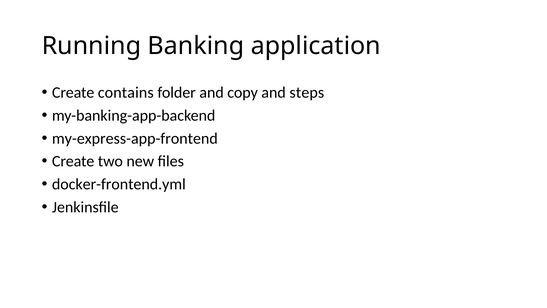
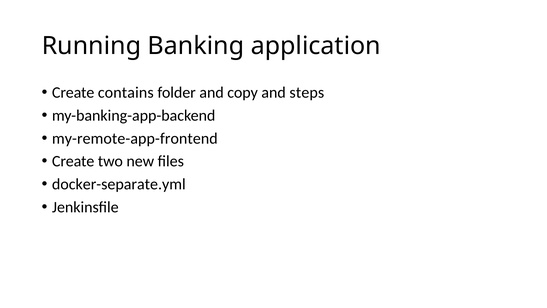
my-express-app-frontend: my-express-app-frontend -> my-remote-app-frontend (135, 138)
docker-frontend.yml: docker-frontend.yml -> docker-separate.yml (119, 184)
